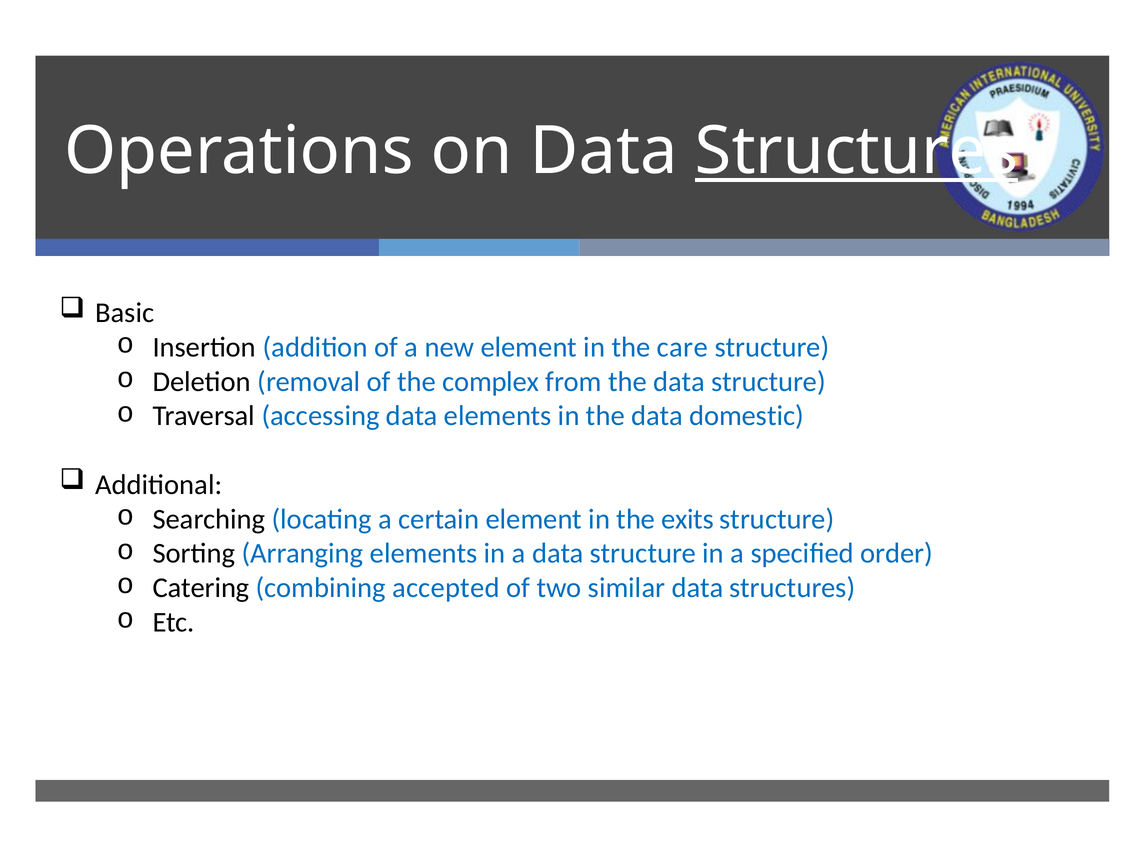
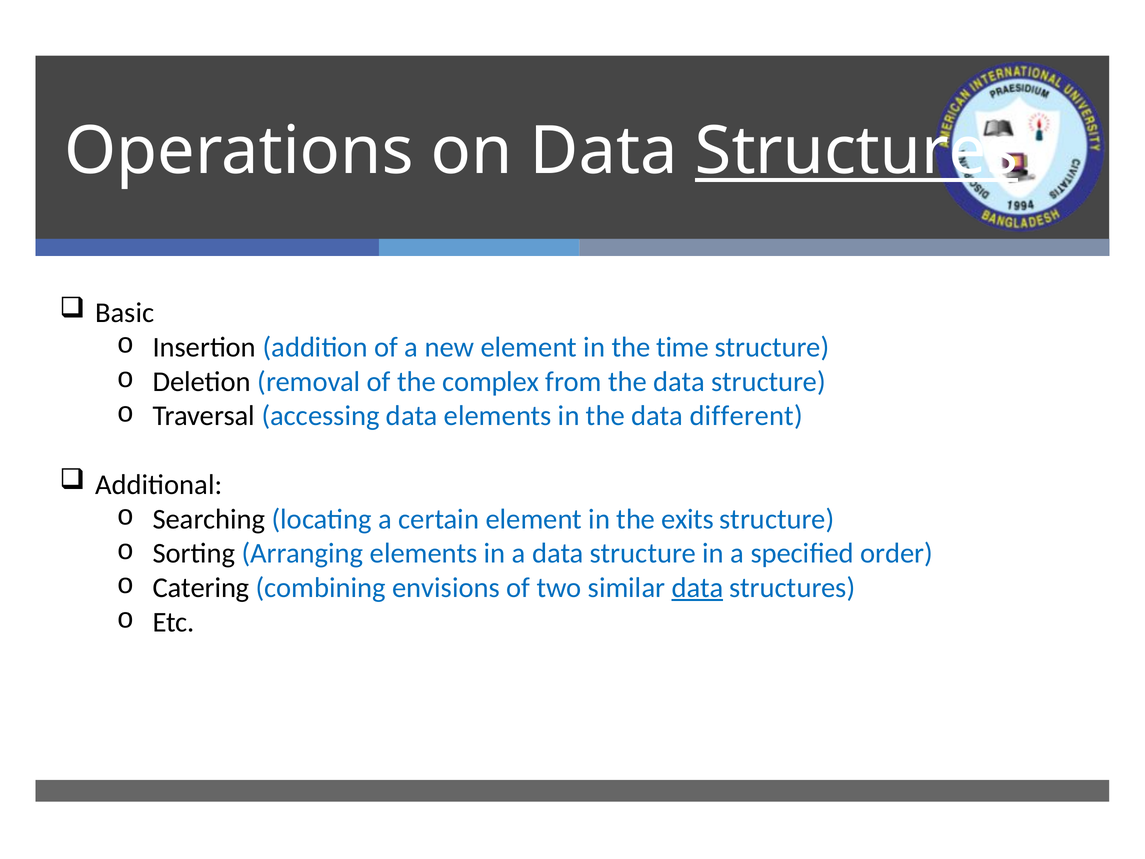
care: care -> time (683, 347)
domestic: domestic -> different (746, 416)
accepted: accepted -> envisions (446, 588)
data underline: none -> present (697, 588)
